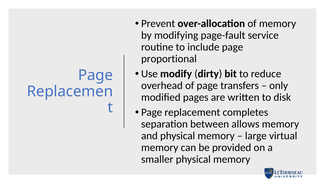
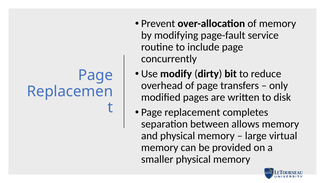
proportional: proportional -> concurrently (169, 59)
